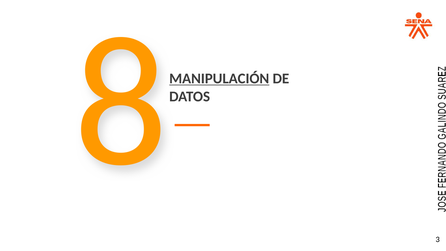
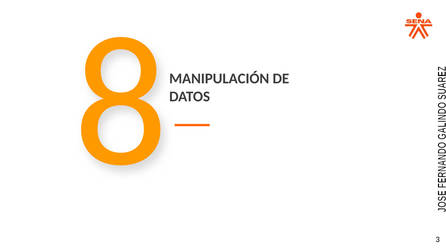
MANIPULACIÓN underline: present -> none (219, 79)
